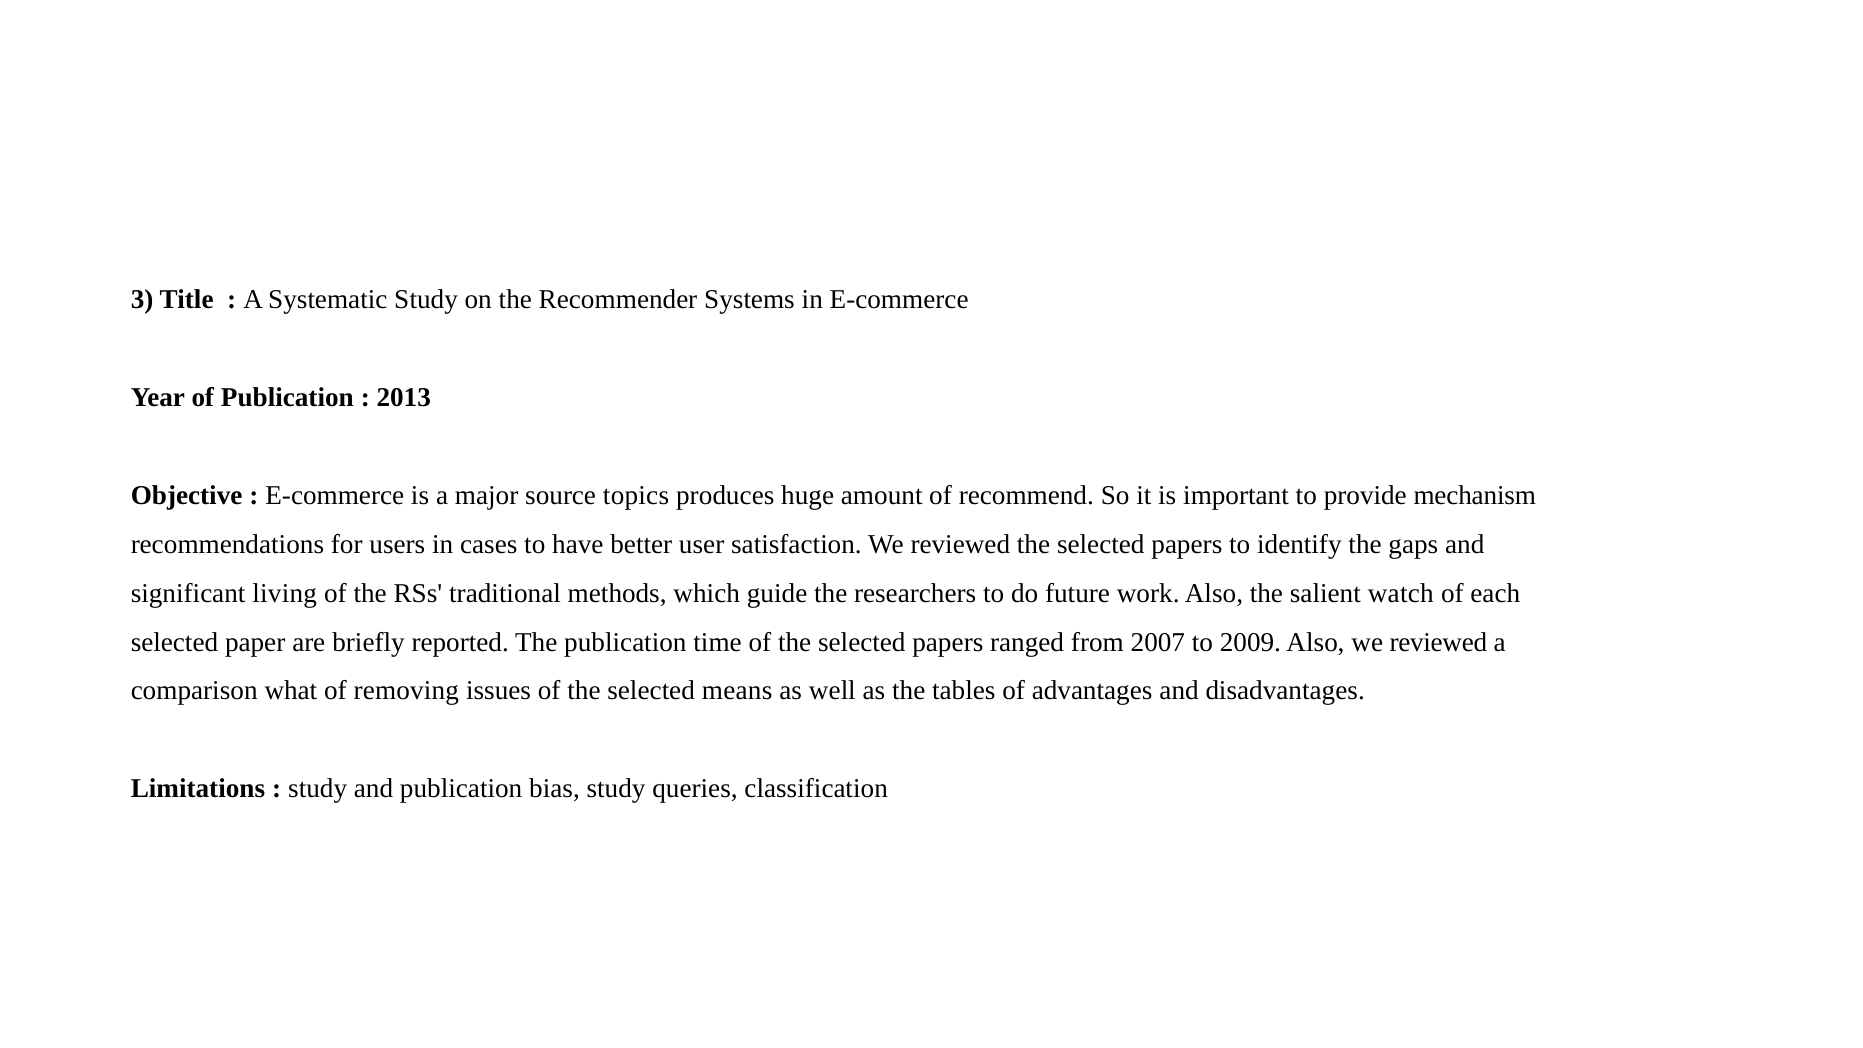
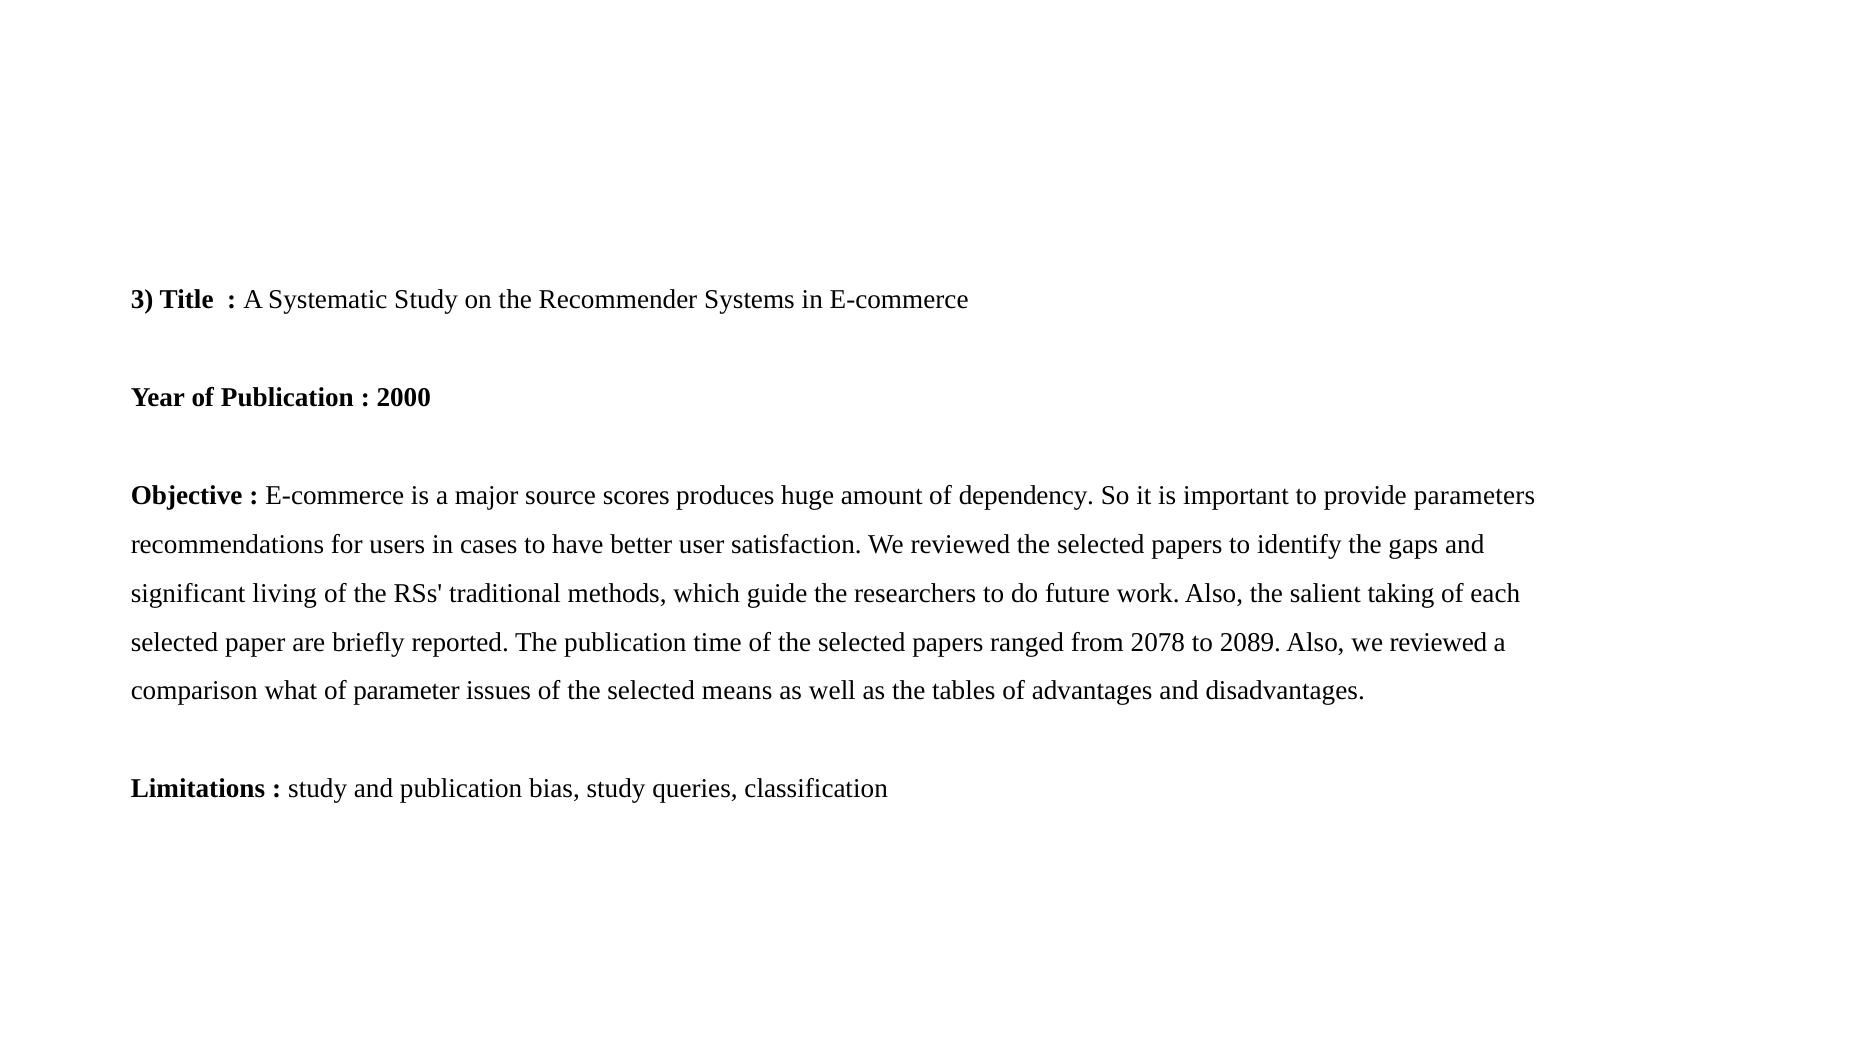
2013: 2013 -> 2000 (404, 398)
topics: topics -> scores (636, 495)
recommend: recommend -> dependency (1026, 495)
mechanism: mechanism -> parameters (1475, 495)
watch: watch -> taking (1401, 593)
2007: 2007 -> 2078 (1158, 642)
2009: 2009 -> 2089 (1250, 642)
removing: removing -> parameter (407, 691)
